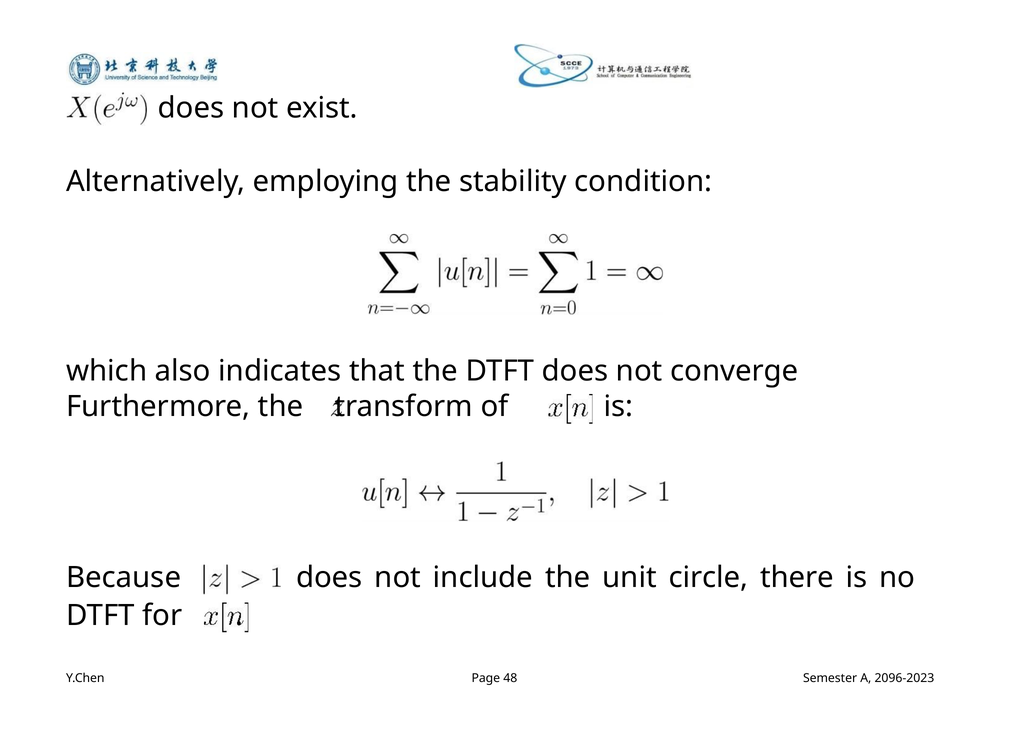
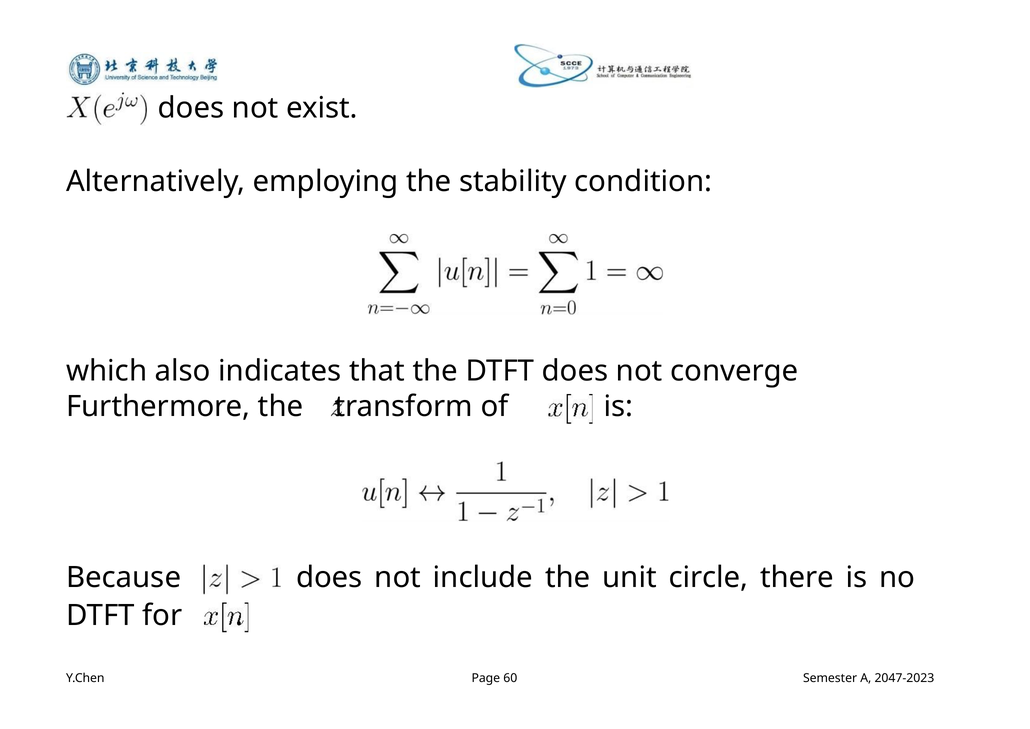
48: 48 -> 60 (510, 678)
2096-2023: 2096-2023 -> 2047-2023 (904, 678)
